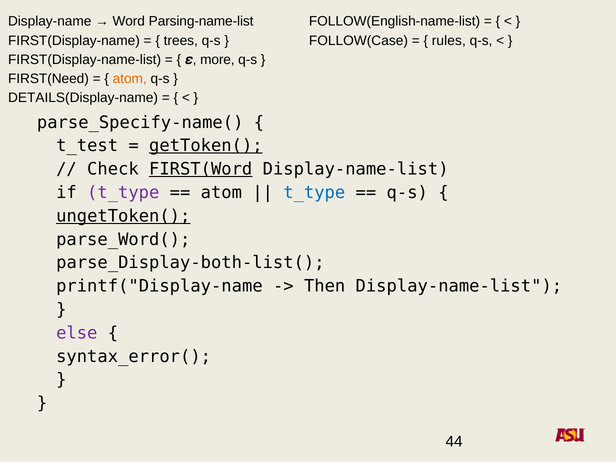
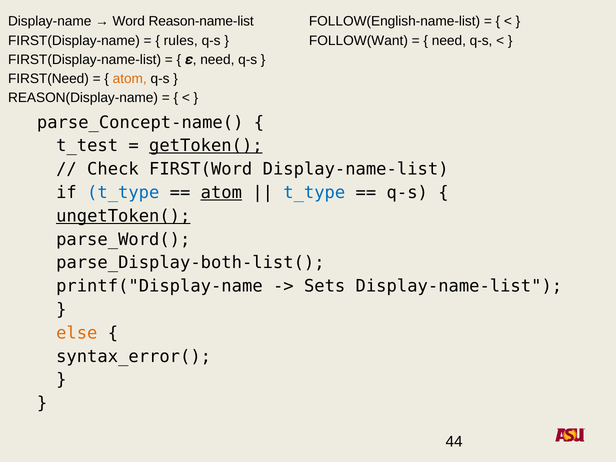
Parsing-name-list: Parsing-name-list -> Reason-name-list (201, 21)
trees: trees -> rules (181, 41)
FOLLOW(Case: FOLLOW(Case -> FOLLOW(Want (358, 41)
rules: rules -> need (449, 41)
more: more -> need (217, 60)
DETAILS(Display-name: DETAILS(Display-name -> REASON(Display-name (83, 98)
parse_Specify-name(: parse_Specify-name( -> parse_Concept-name( (140, 122)
FIRST(Word underline: present -> none (201, 169)
t_type colour: purple -> blue (123, 193)
atom underline: none -> present (221, 193)
Then: Then -> Sets (325, 286)
else colour: purple -> orange (77, 333)
